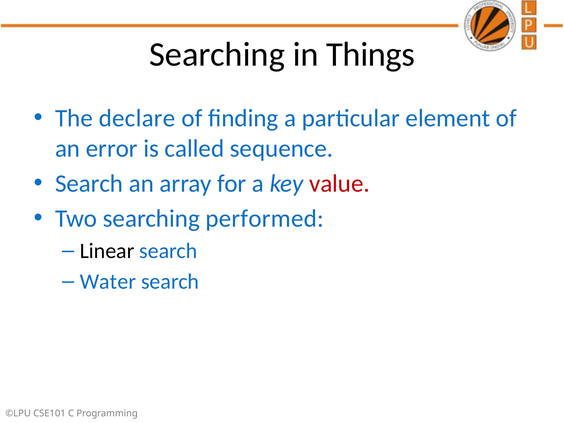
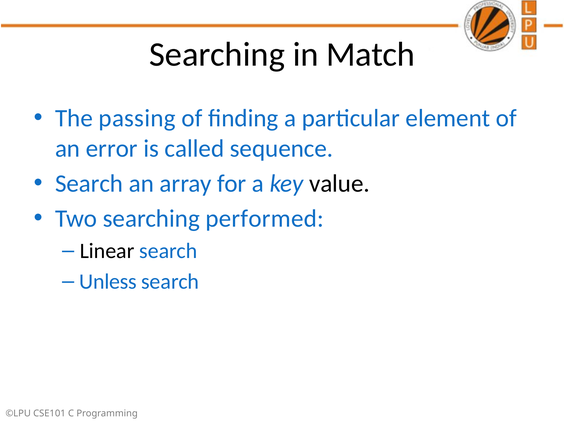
Things: Things -> Match (371, 55)
declare: declare -> passing (137, 118)
value colour: red -> black (339, 184)
Water: Water -> Unless (108, 282)
